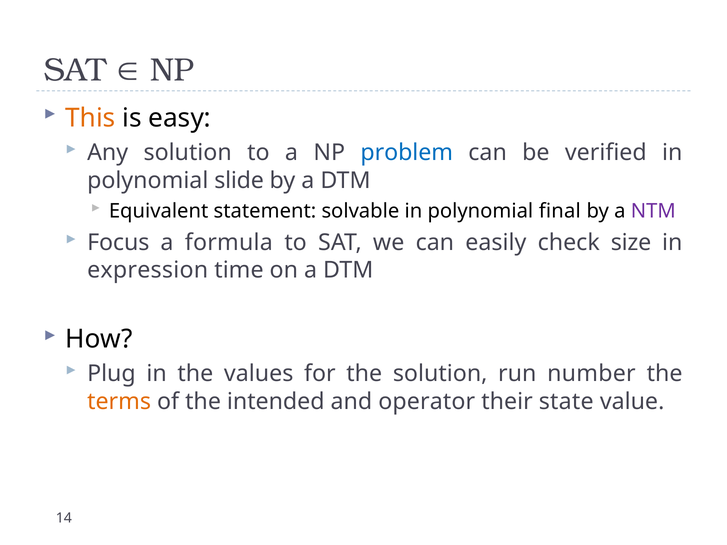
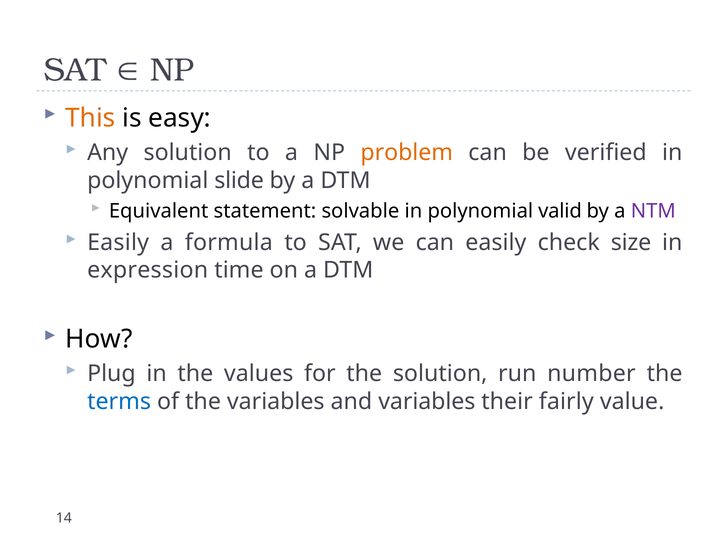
problem colour: blue -> orange (407, 153)
final: final -> valid (560, 211)
Focus: Focus -> Easily (118, 243)
terms colour: orange -> blue (119, 402)
the intended: intended -> variables (276, 402)
and operator: operator -> variables (427, 402)
state: state -> fairly (566, 402)
